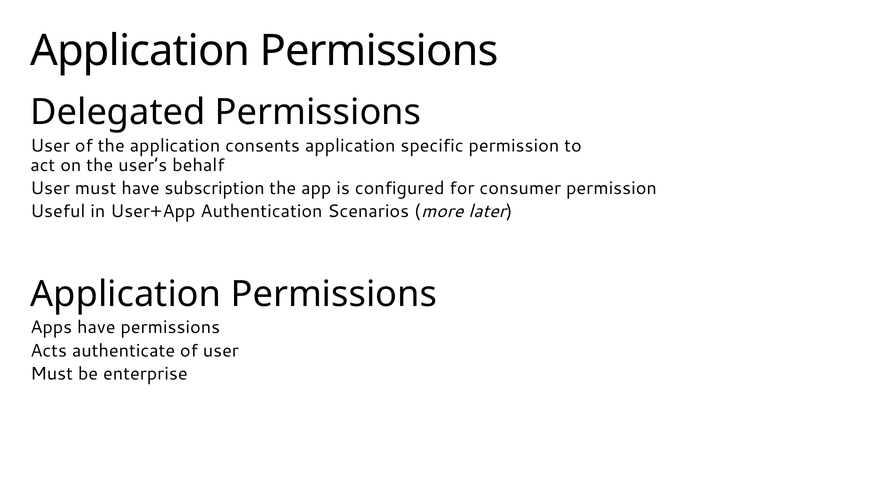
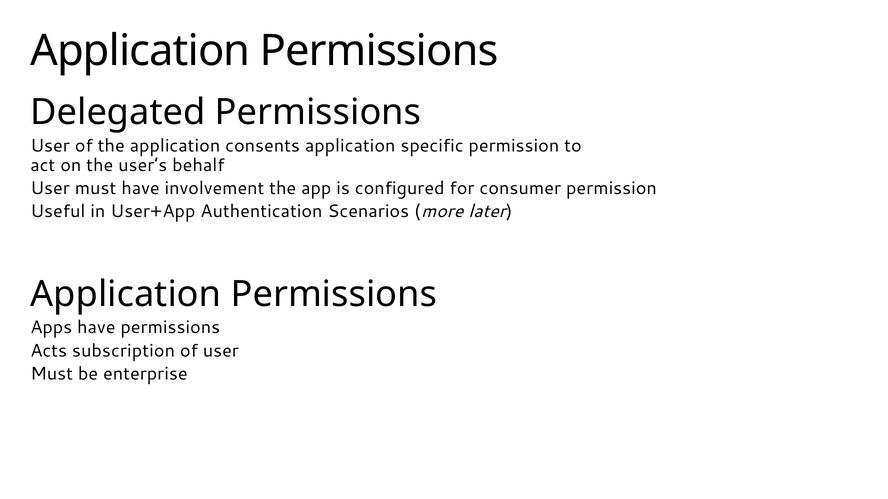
subscription: subscription -> involvement (215, 188)
authenticate: authenticate -> subscription (123, 351)
